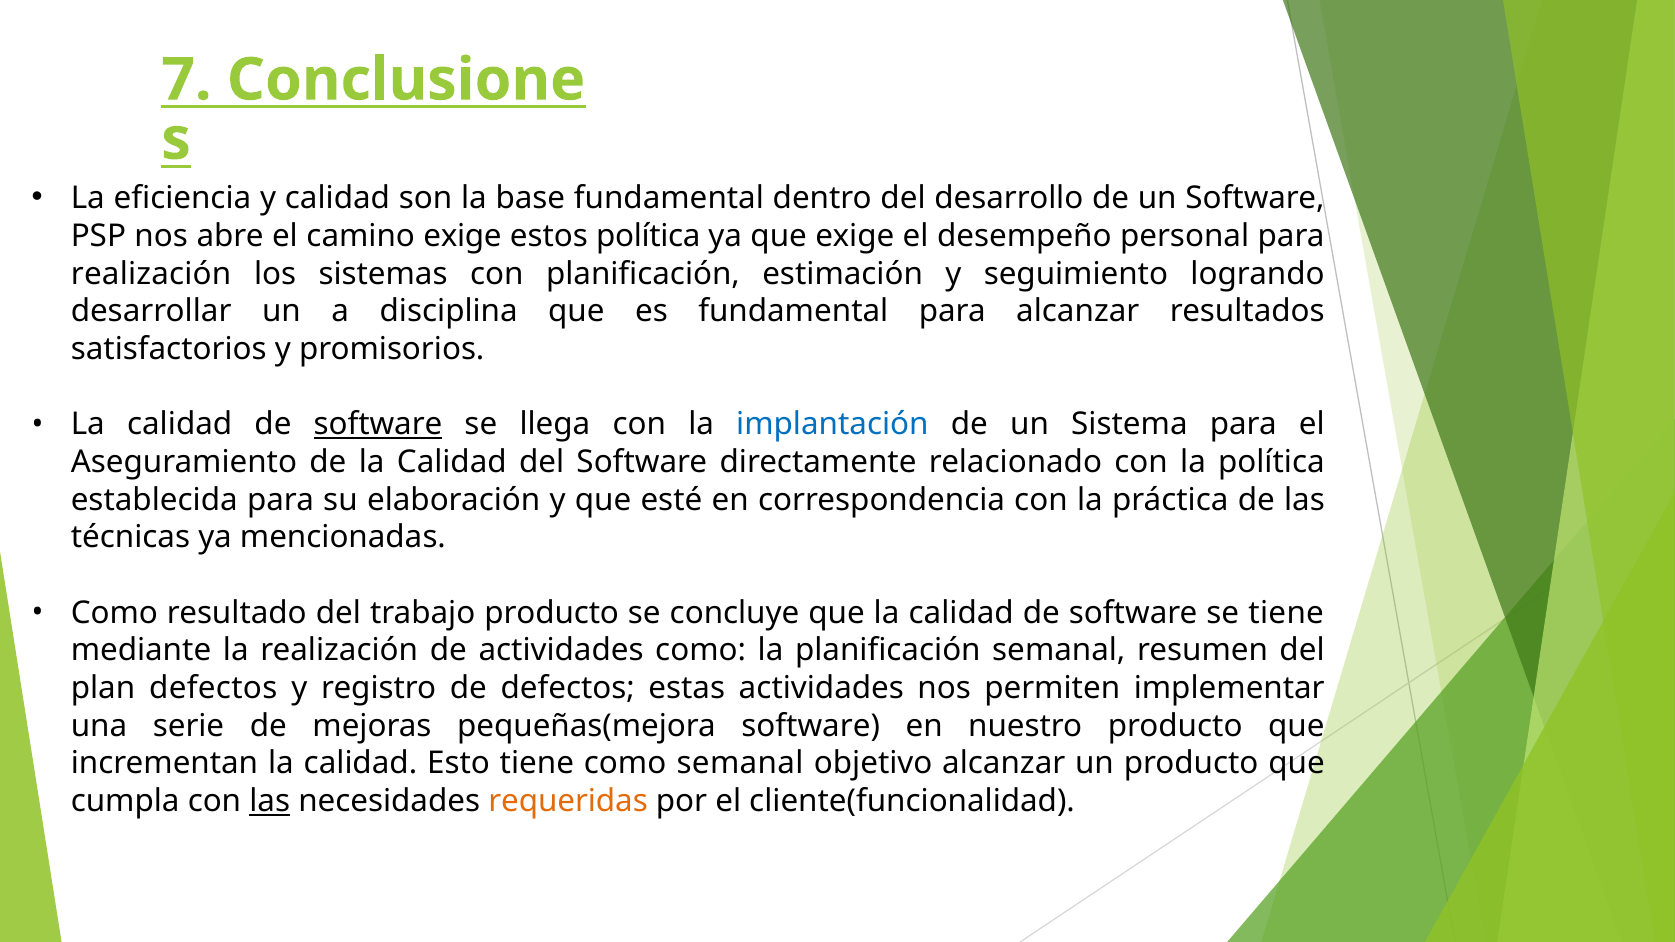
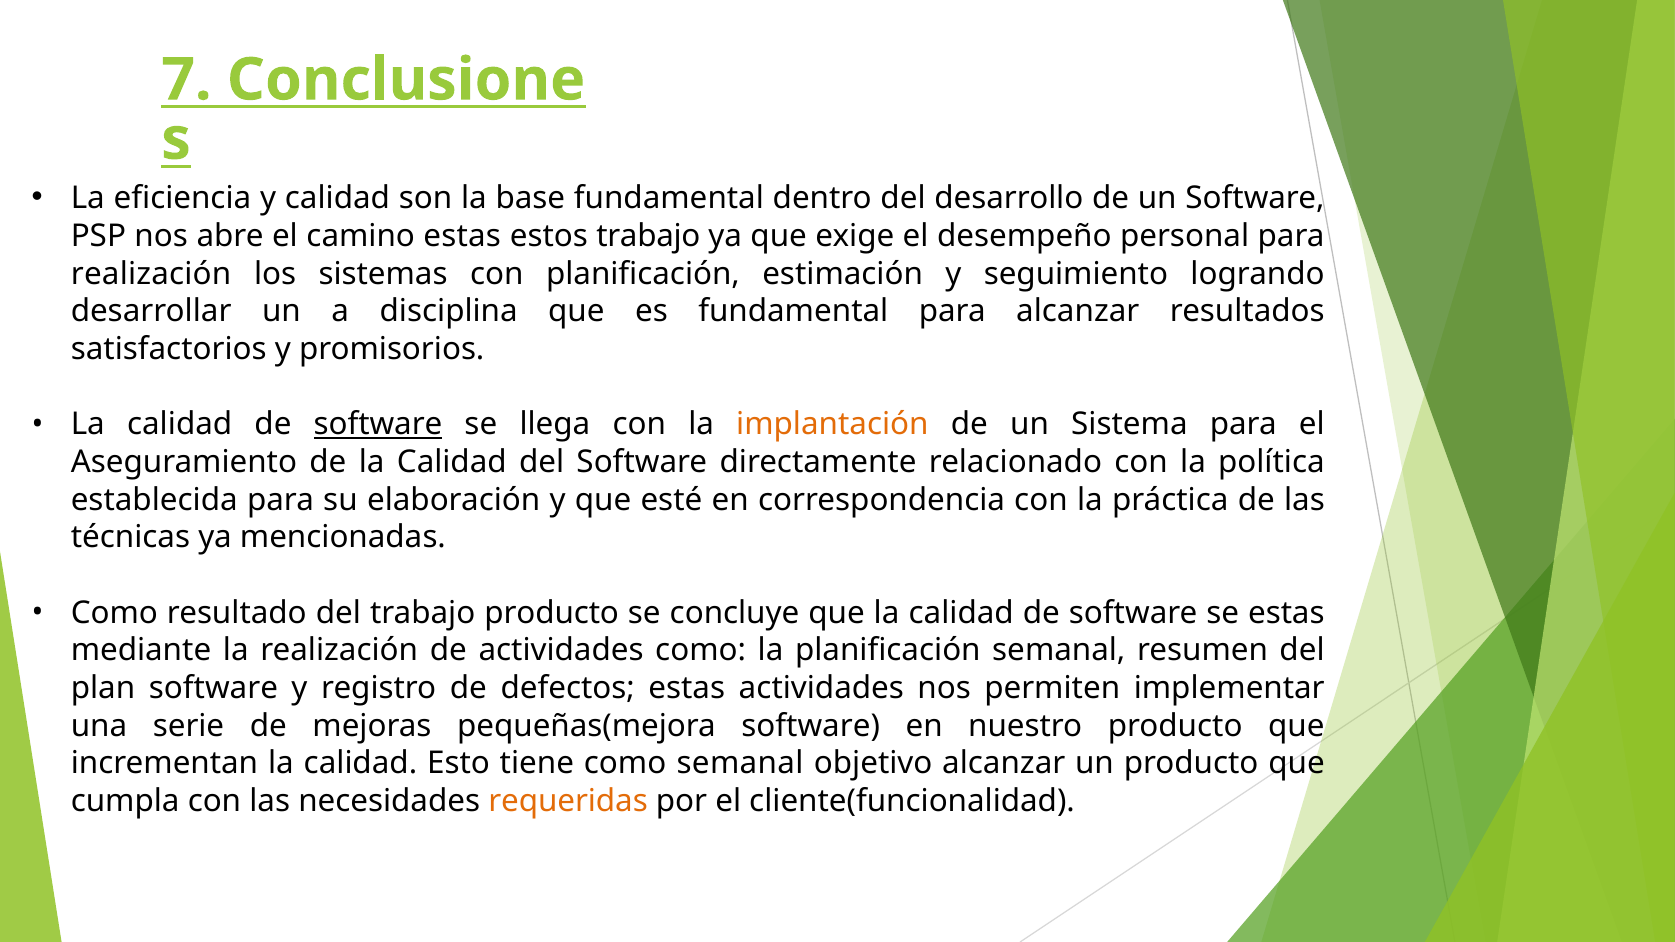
camino exige: exige -> estas (462, 236)
estos política: política -> trabajo (648, 236)
implantación colour: blue -> orange (832, 424)
se tiene: tiene -> estas (1286, 613)
plan defectos: defectos -> software (213, 688)
las underline: present -> none (270, 801)
